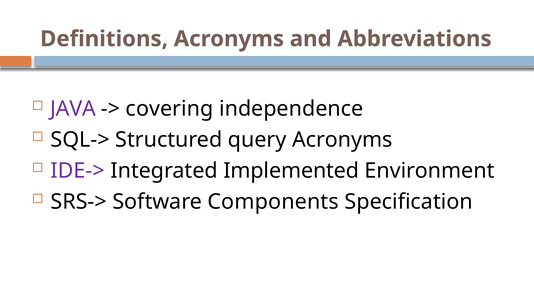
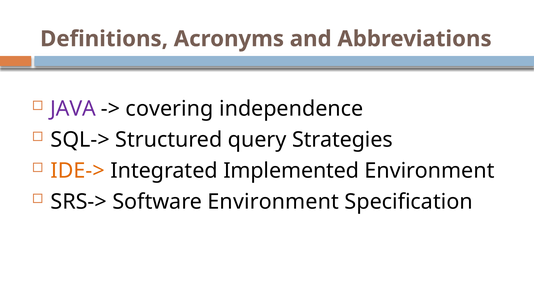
query Acronyms: Acronyms -> Strategies (342, 140)
IDE-> colour: purple -> orange (78, 171)
Software Components: Components -> Environment (273, 202)
